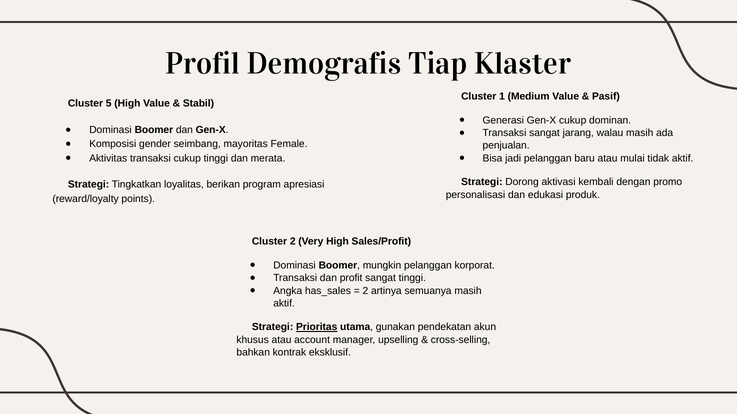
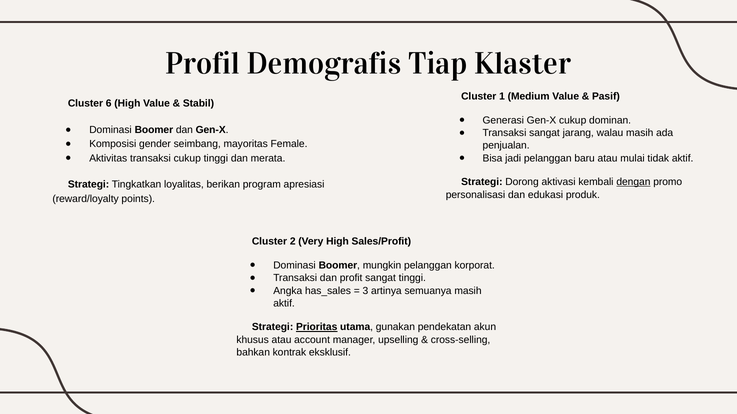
5: 5 -> 6 (109, 104)
dengan underline: none -> present (633, 182)
2: 2 -> 3 (365, 291)
